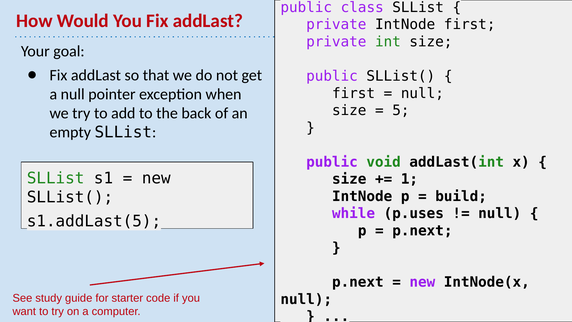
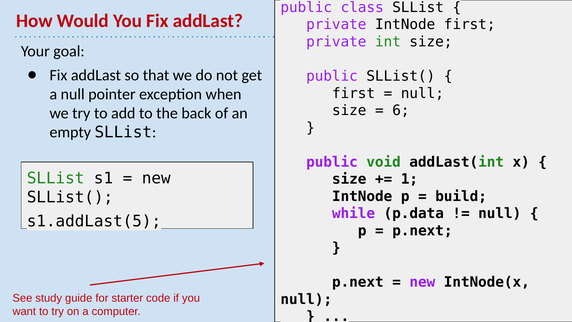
5: 5 -> 6 (401, 110)
p.uses: p.uses -> p.data (414, 213)
